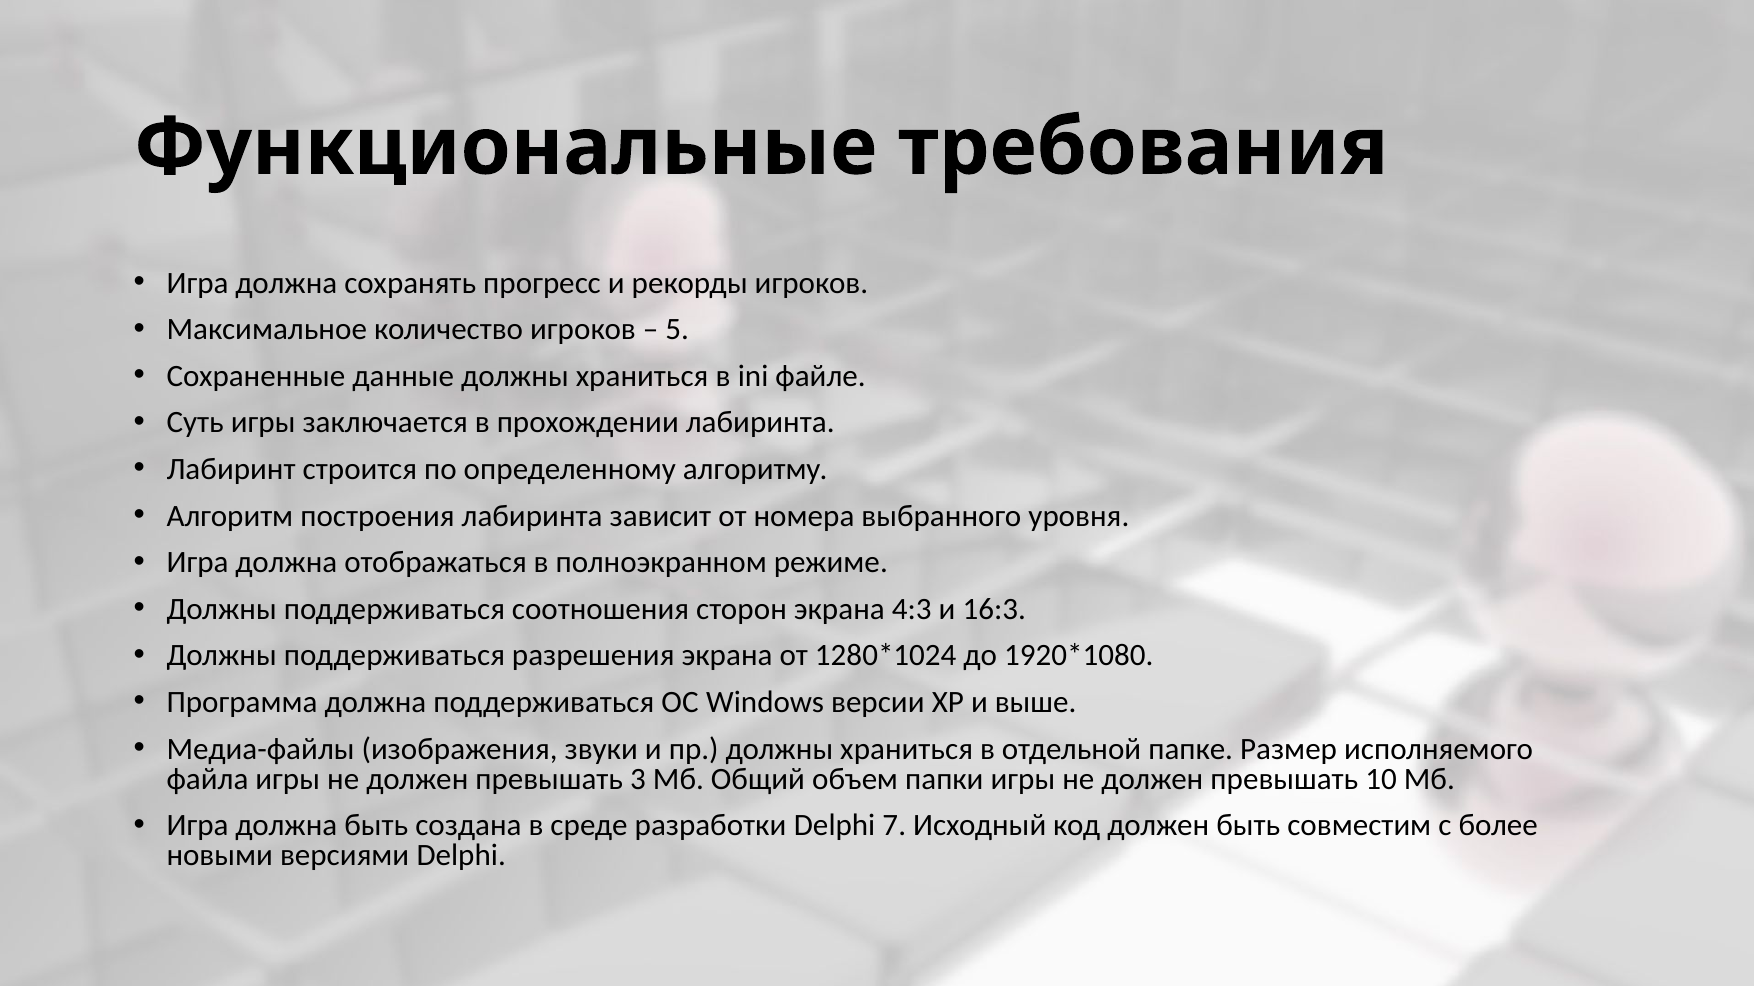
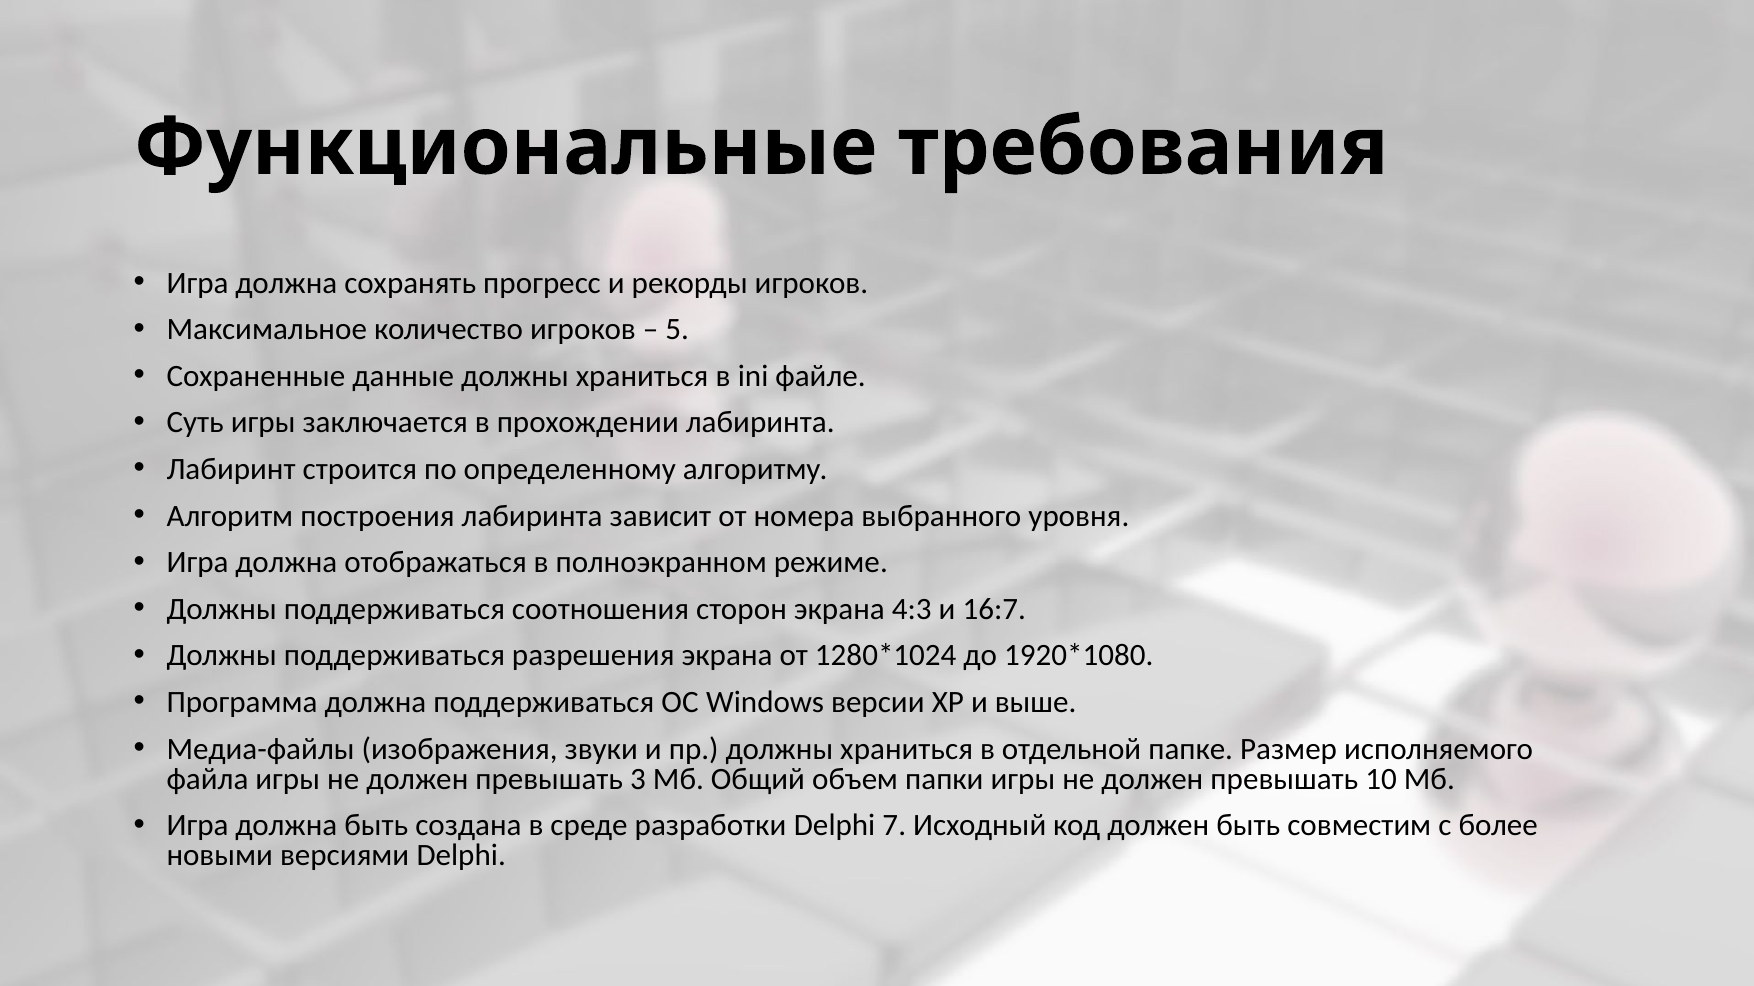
16:3: 16:3 -> 16:7 (994, 609)
